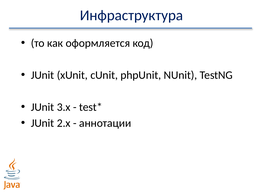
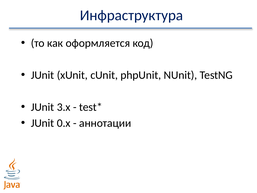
2.x: 2.x -> 0.x (64, 123)
